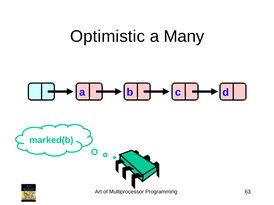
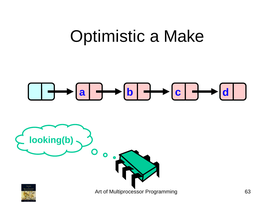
Many: Many -> Make (184, 37)
marked(b: marked(b -> looking(b (51, 140)
